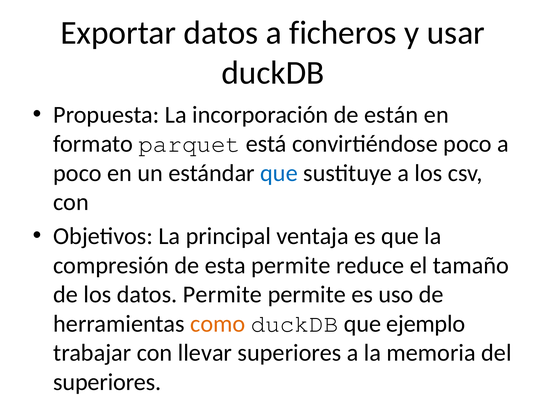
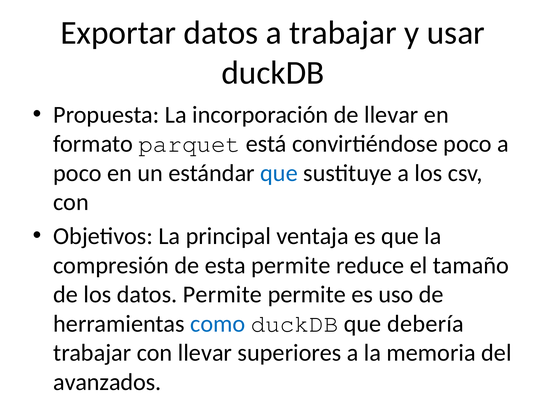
a ficheros: ficheros -> trabajar (343, 33)
de están: están -> llevar (391, 115)
como colour: orange -> blue (218, 323)
ejemplo: ejemplo -> debería (426, 323)
superiores: superiores -> avanzados (107, 382)
